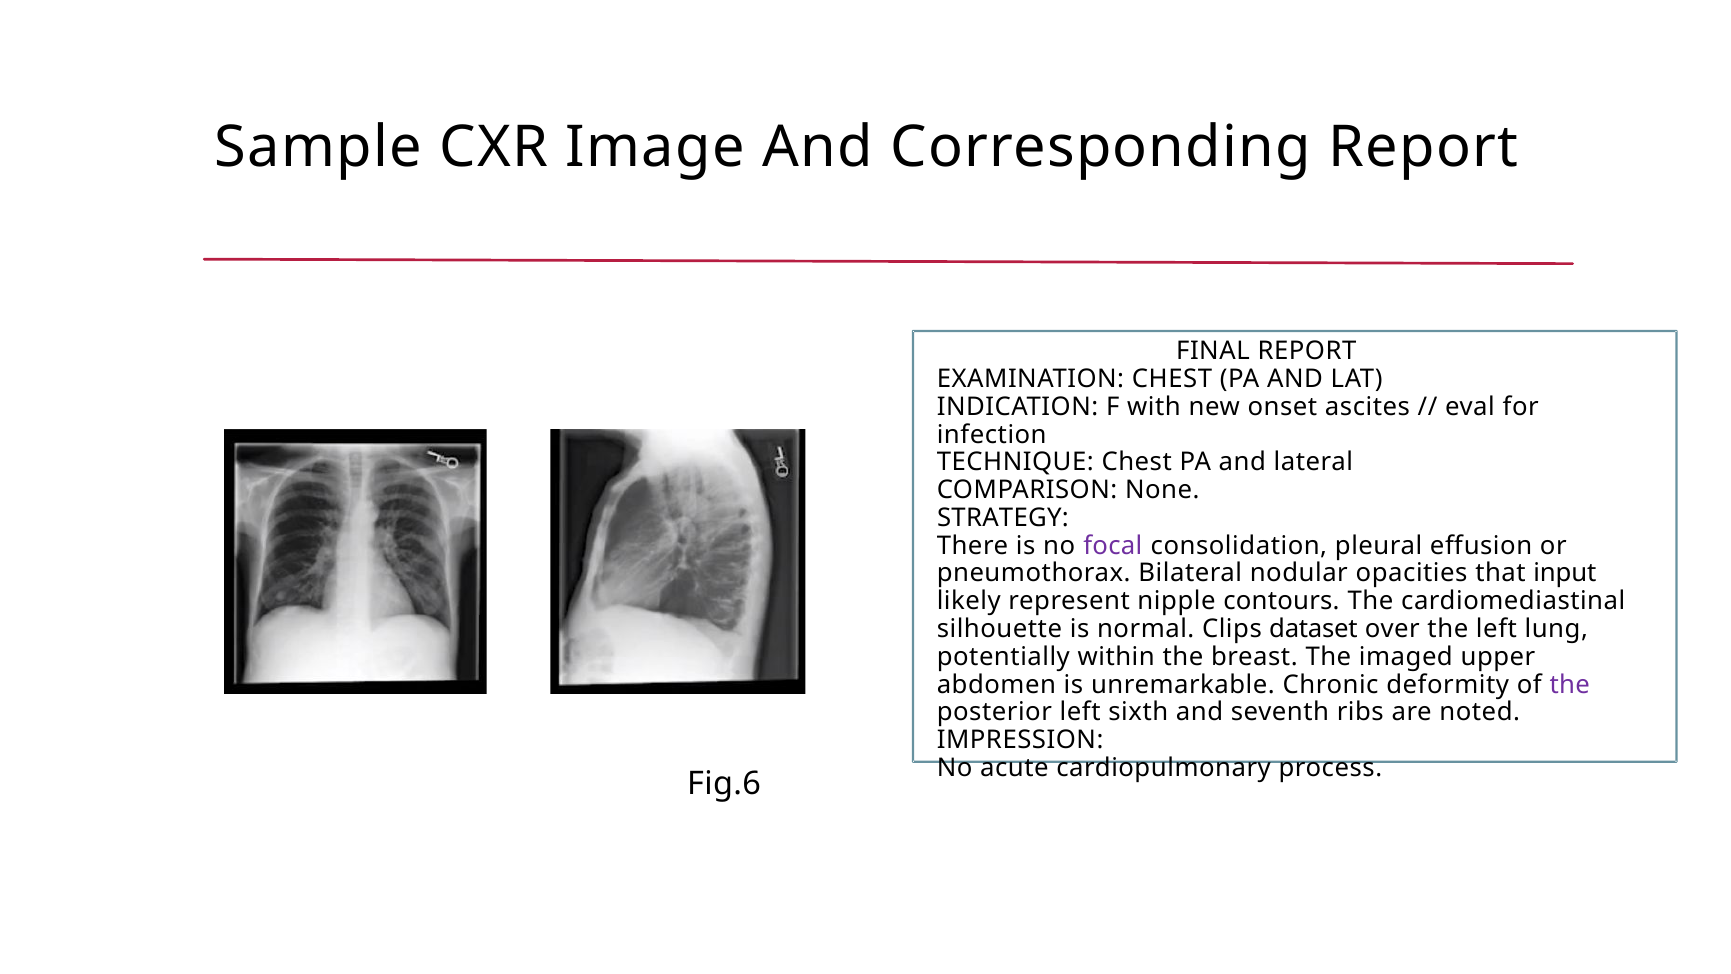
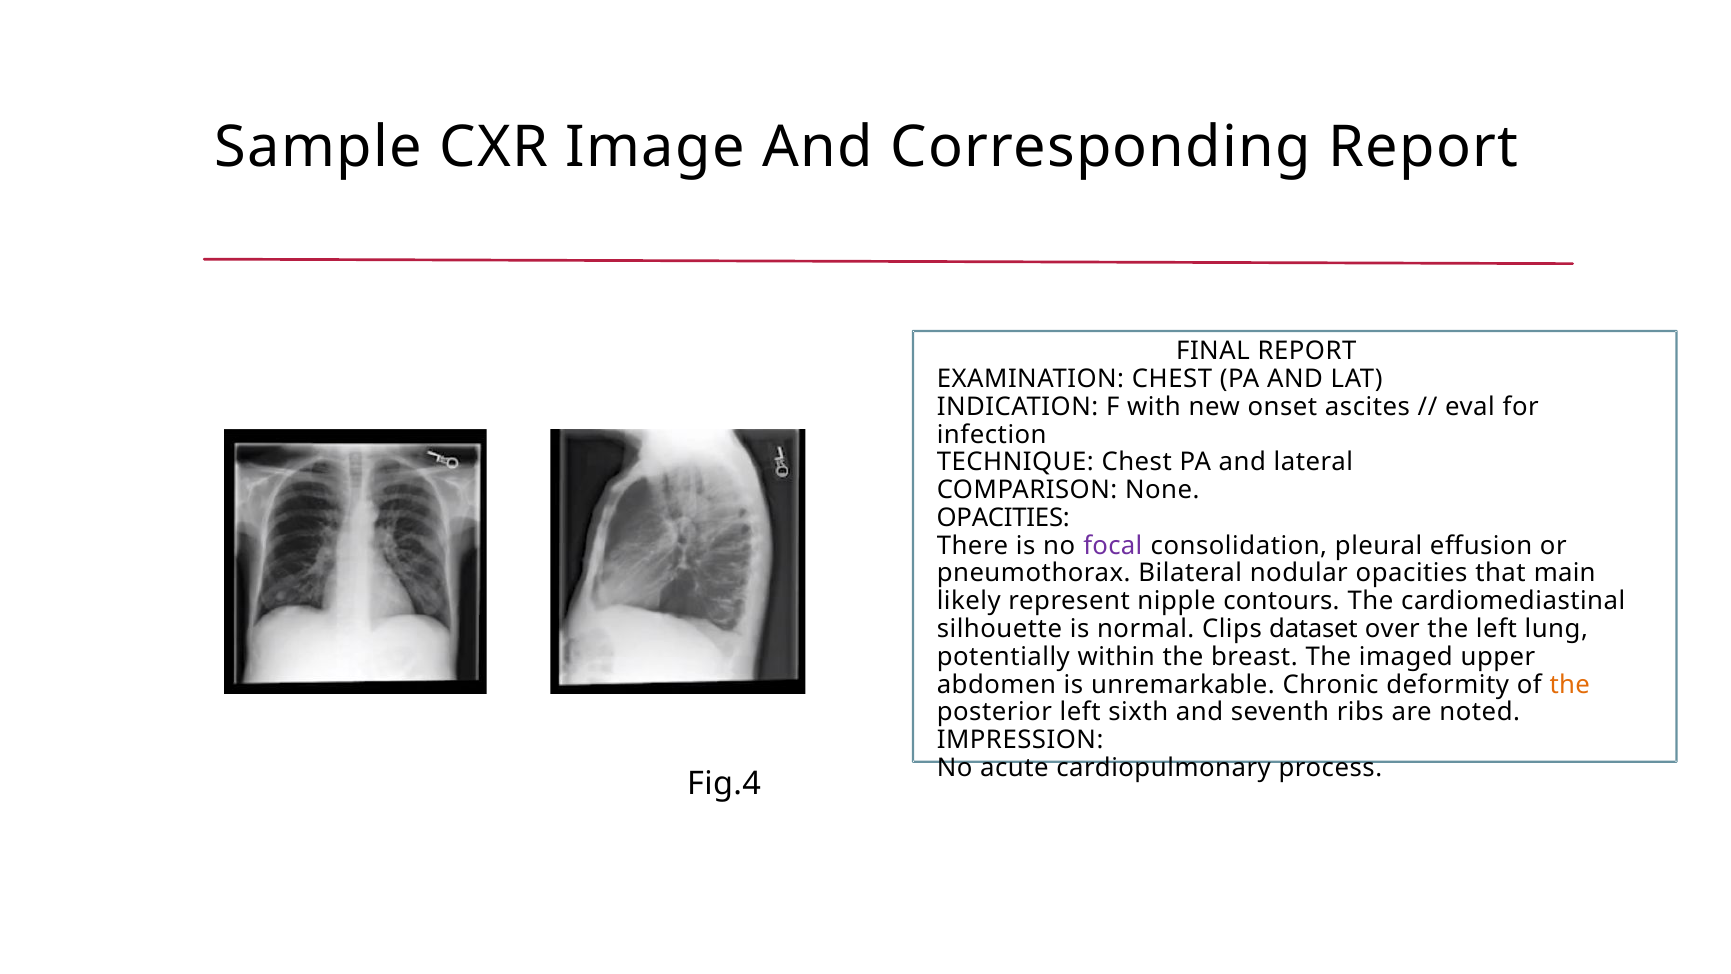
STRATEGY: STRATEGY -> OPACITIES (1003, 518)
input: input -> main (1565, 573)
the colour: purple -> orange (1570, 684)
Fig.6: Fig.6 -> Fig.4 (724, 783)
